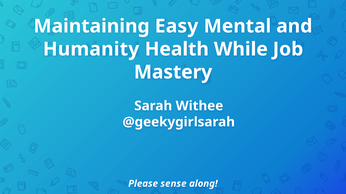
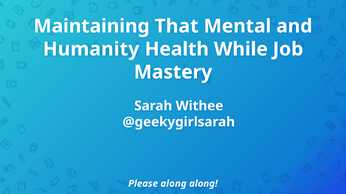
Easy: Easy -> That (177, 26)
Please sense: sense -> along (173, 184)
